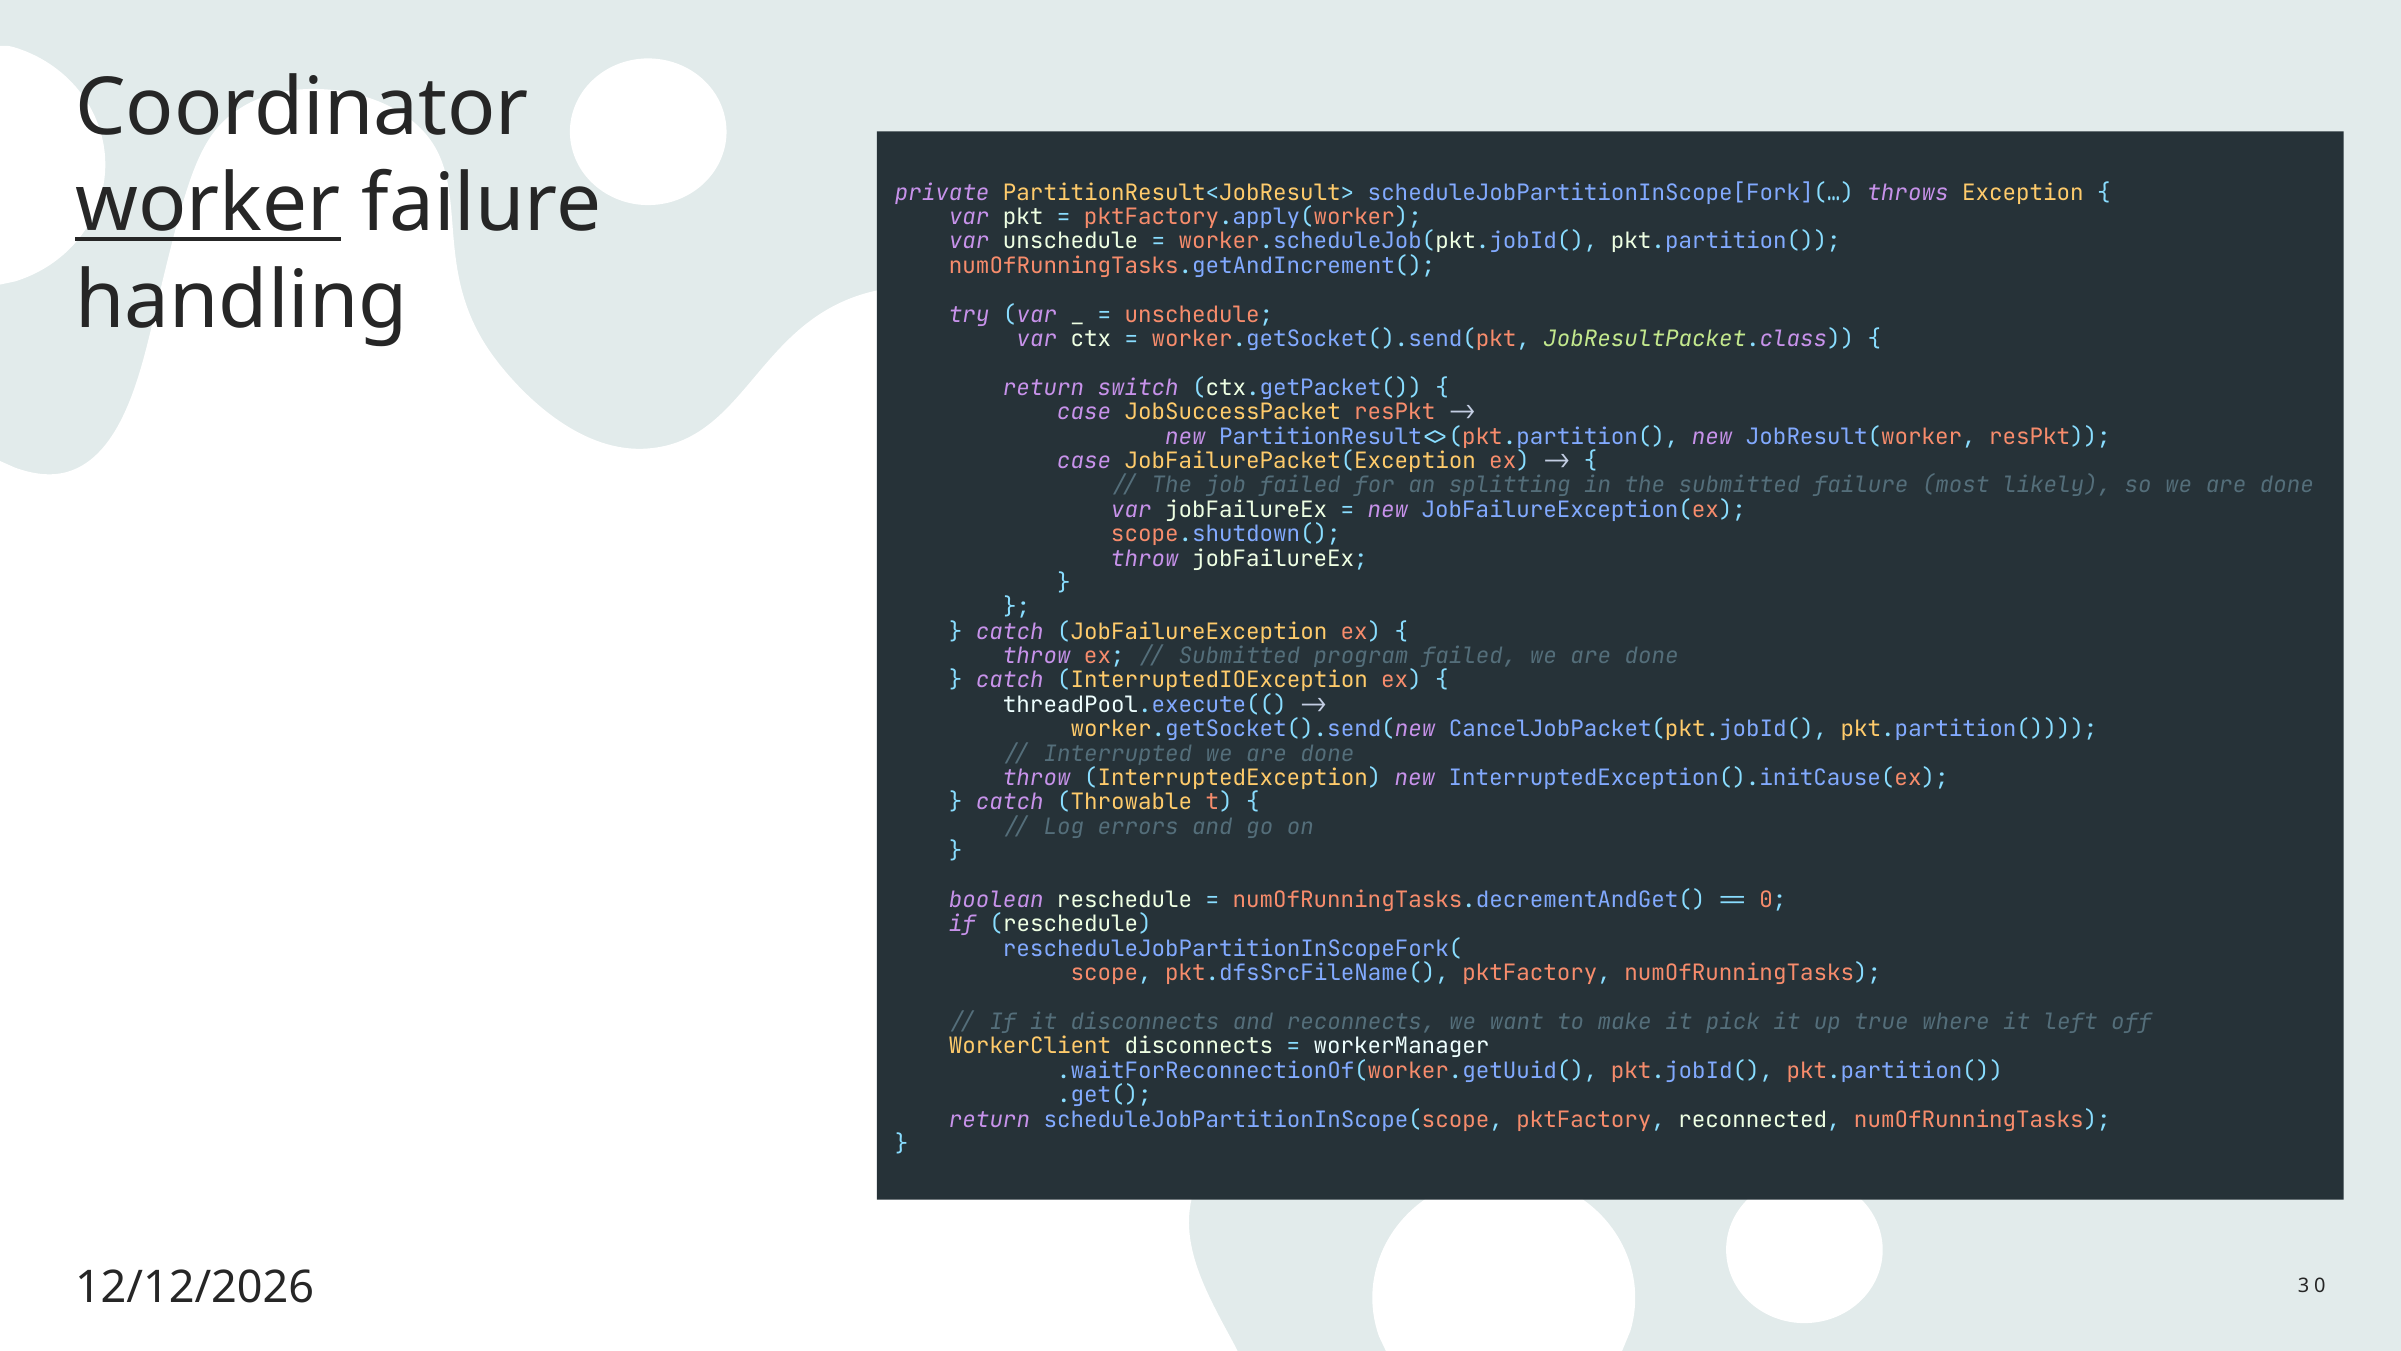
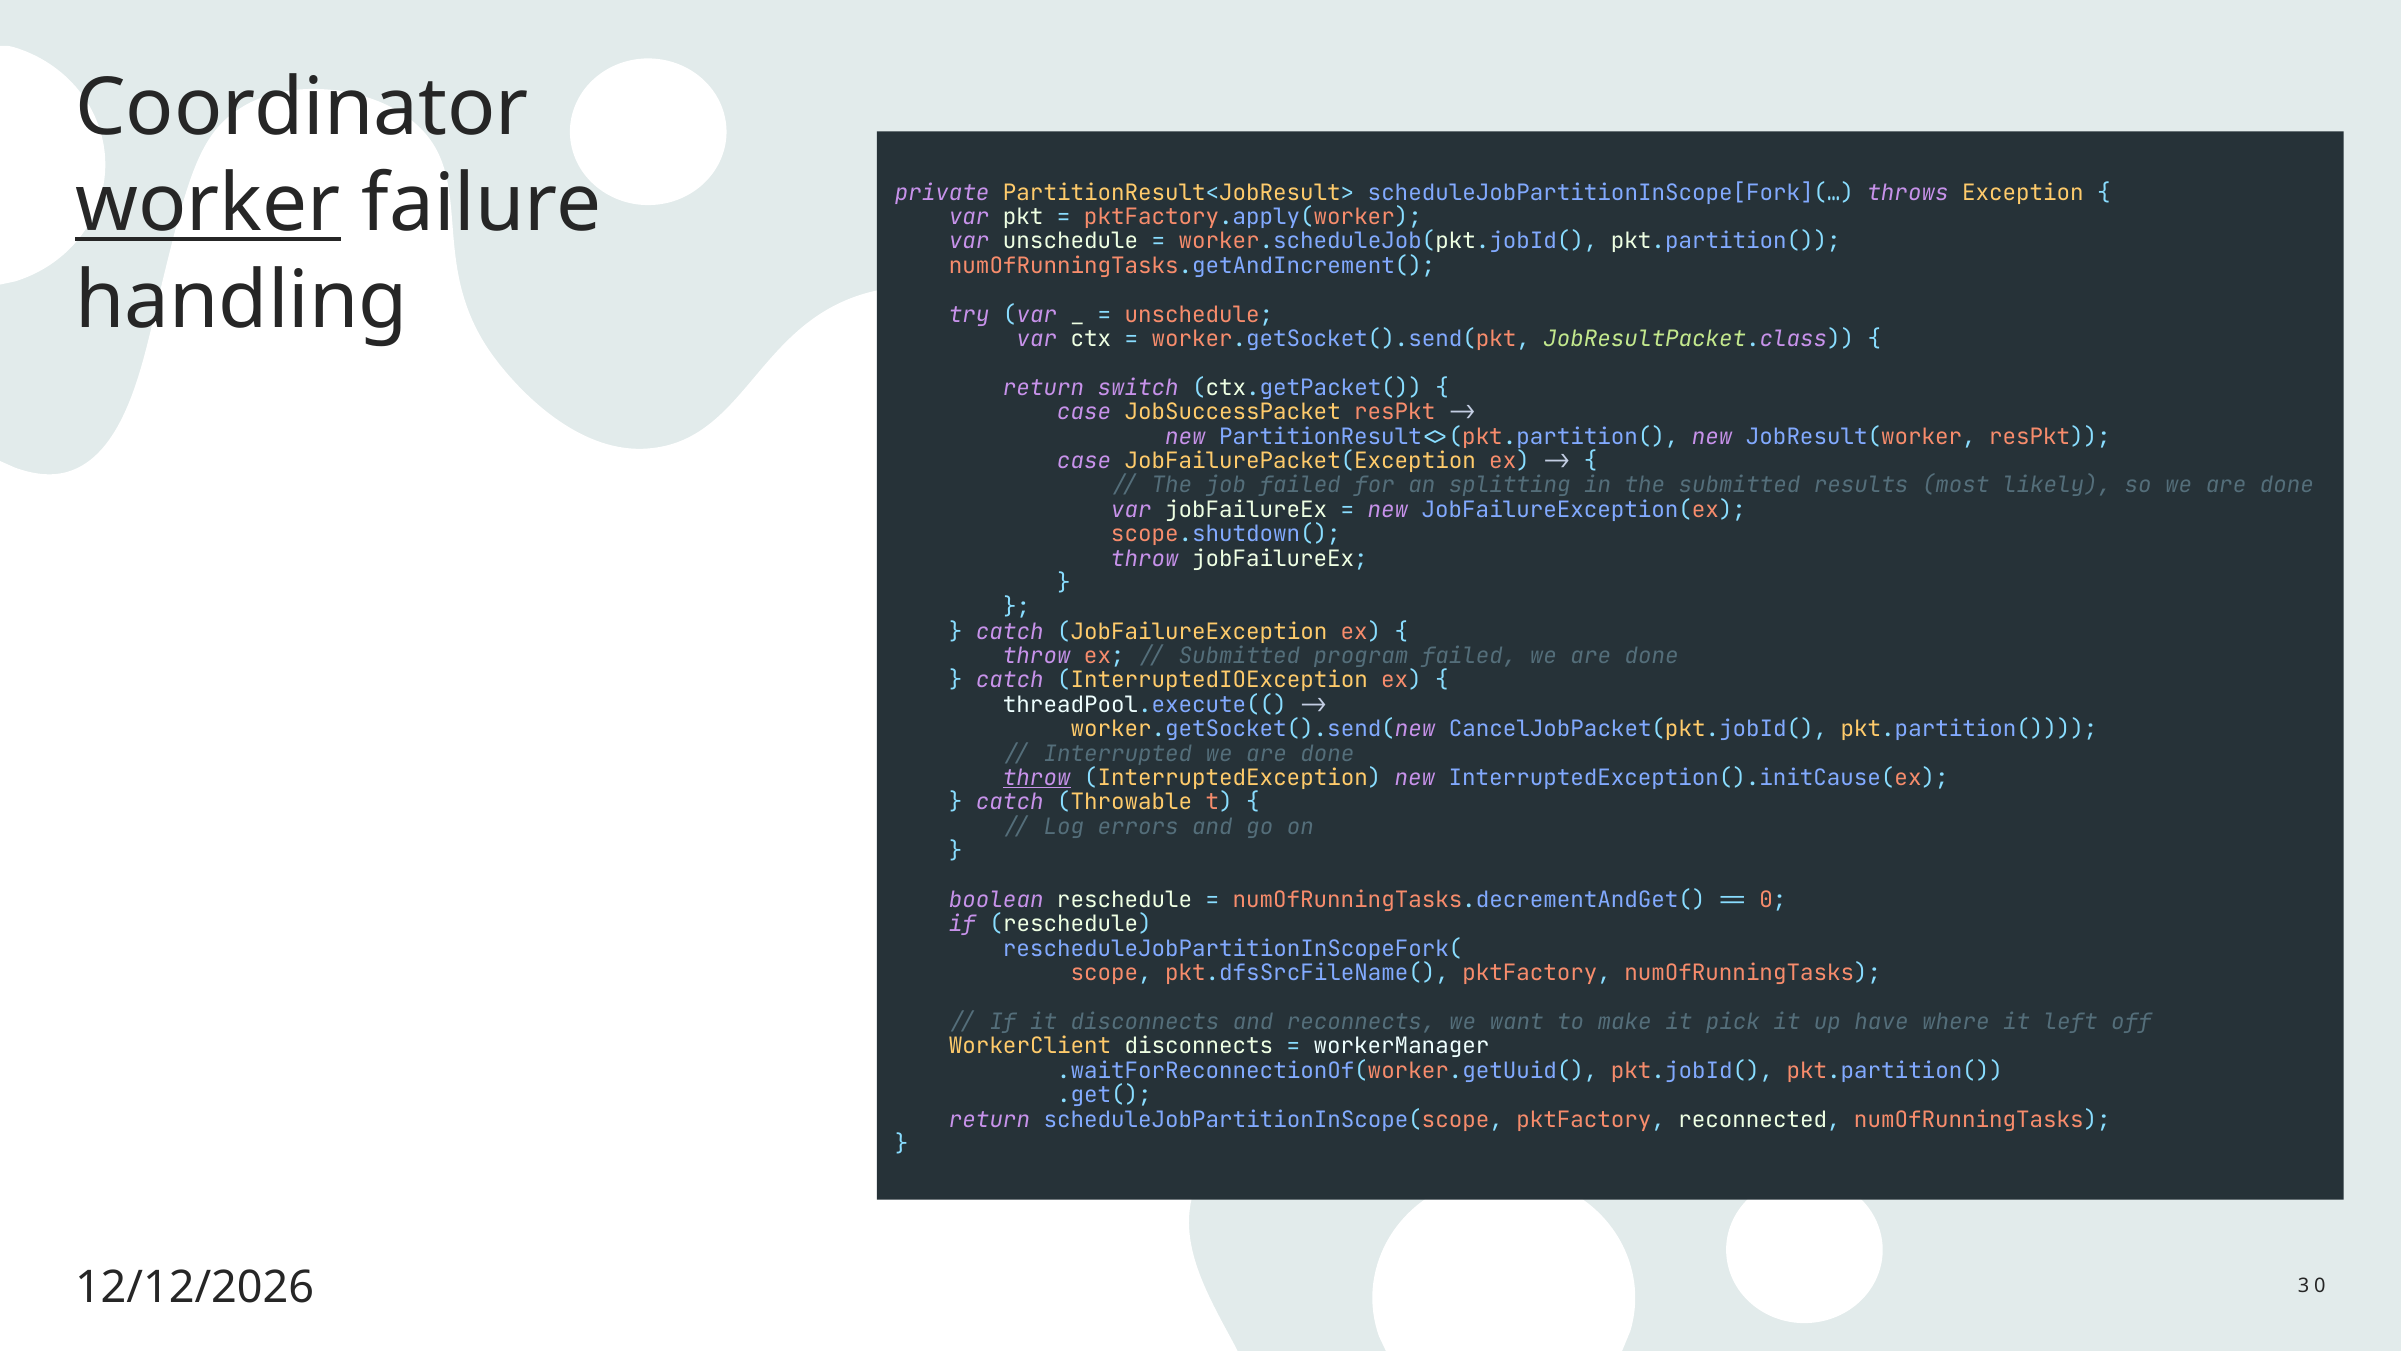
submitted failure: failure -> results (1861, 485)
throw underline: none -> present (1037, 778)
true: true -> have (1882, 1022)
